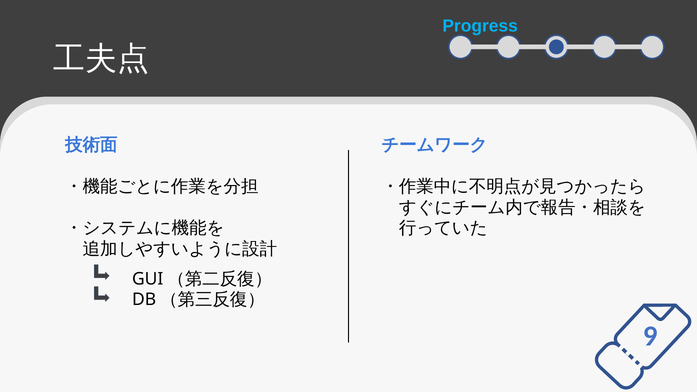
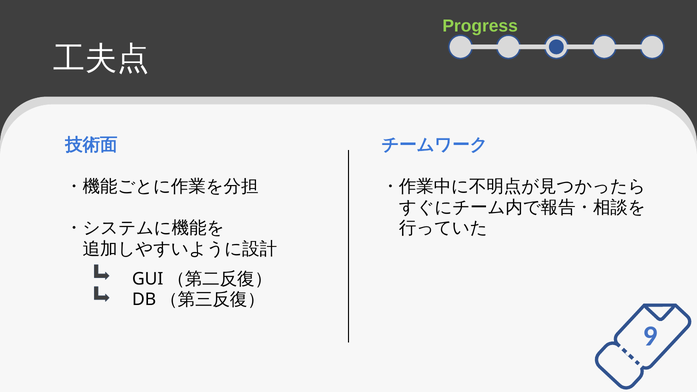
Progress colour: light blue -> light green (480, 26)
